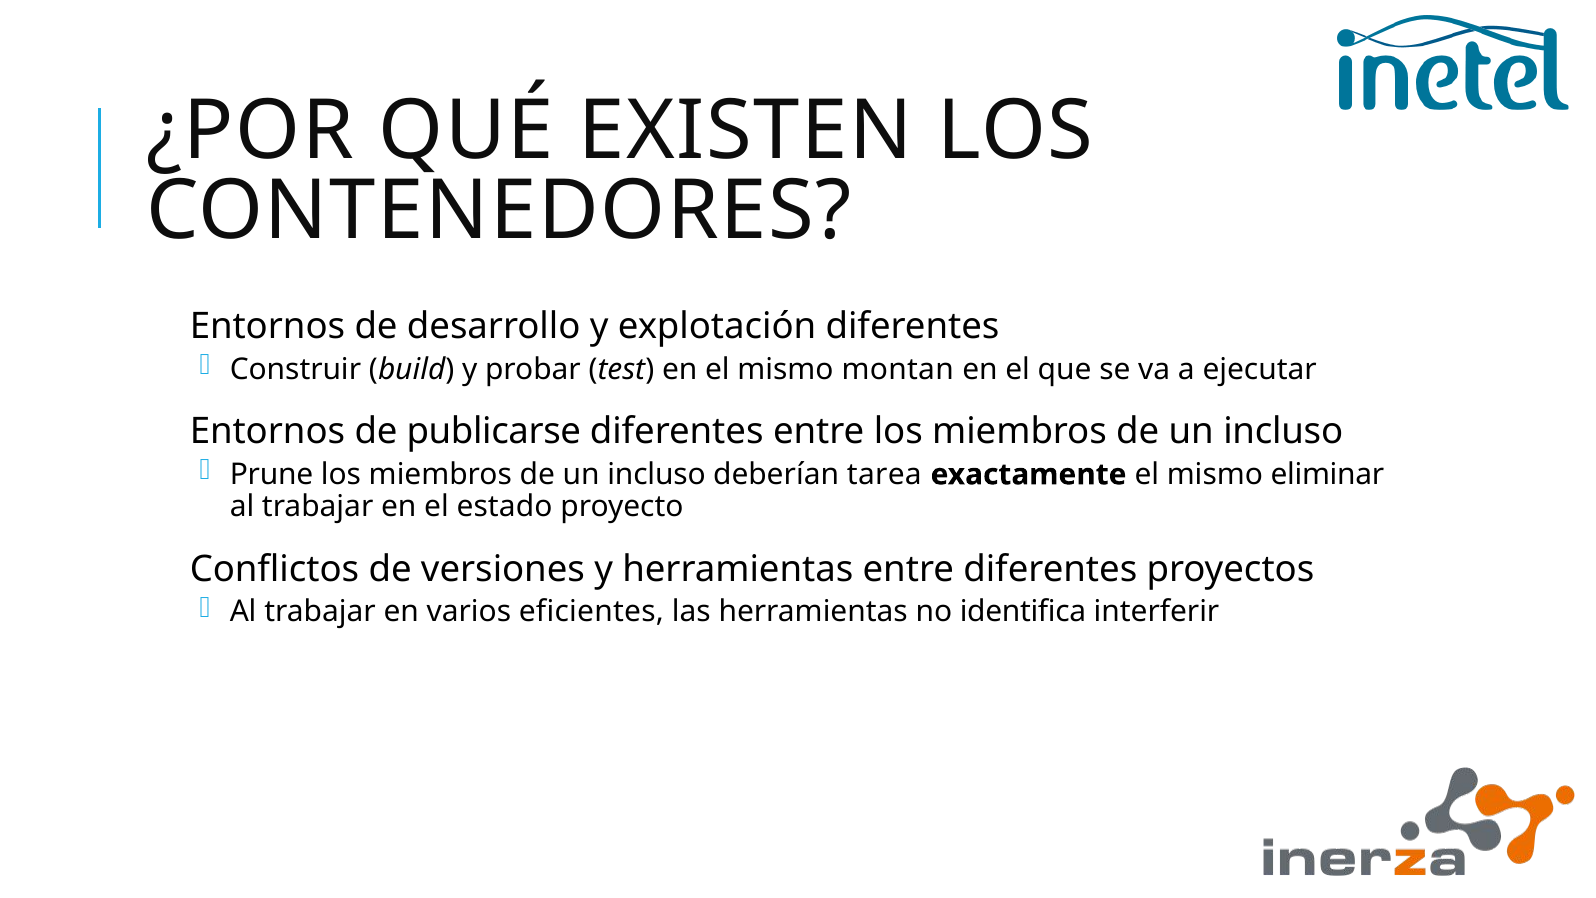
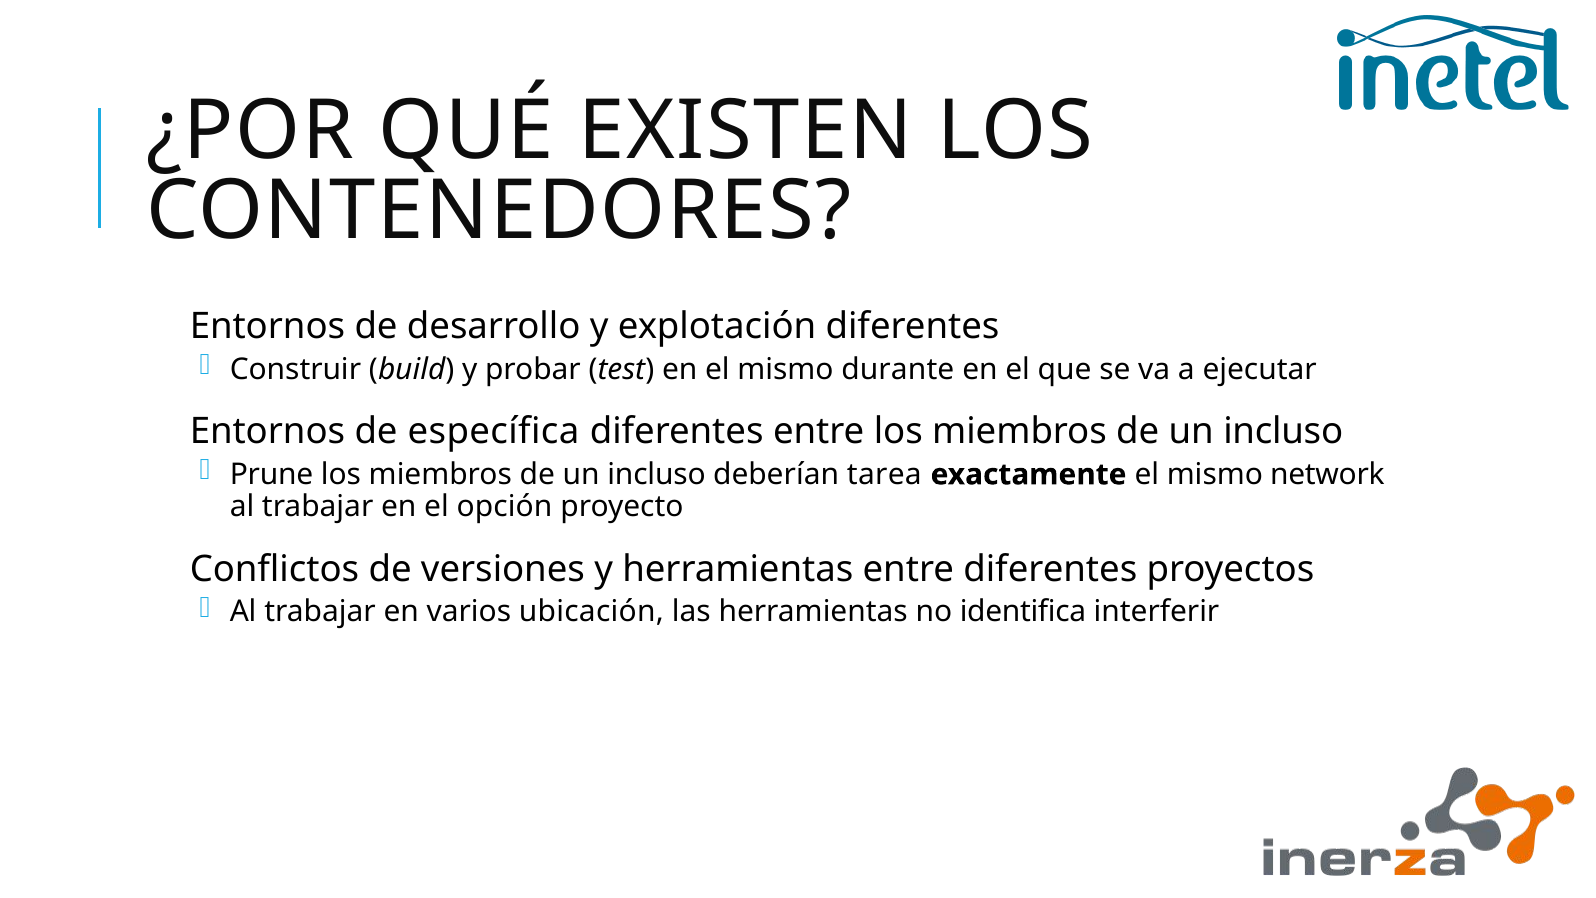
montan: montan -> durante (898, 369)
publicarse: publicarse -> específica (493, 432)
eliminar: eliminar -> network (1327, 475)
estado: estado -> opción (504, 507)
eficientes: eficientes -> ubicación (591, 612)
